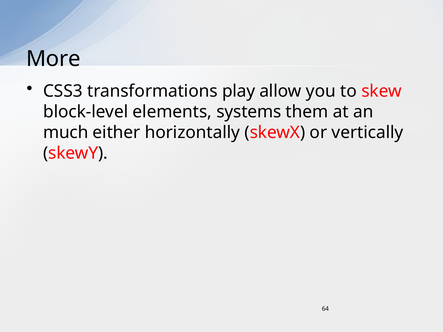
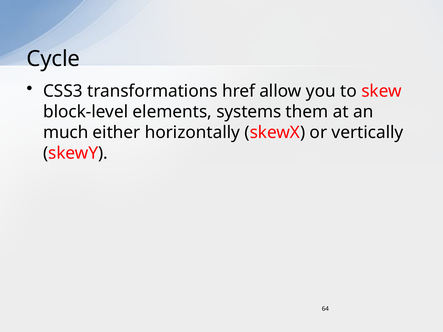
More: More -> Cycle (53, 59)
play: play -> href (239, 91)
